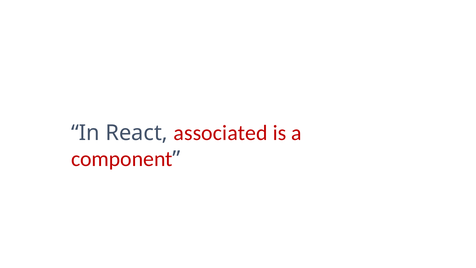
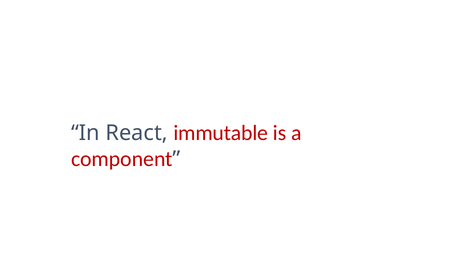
associated: associated -> immutable (221, 133)
